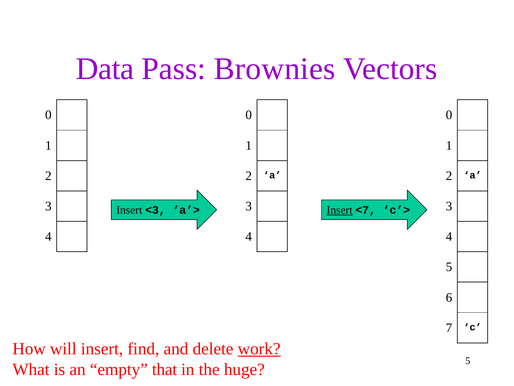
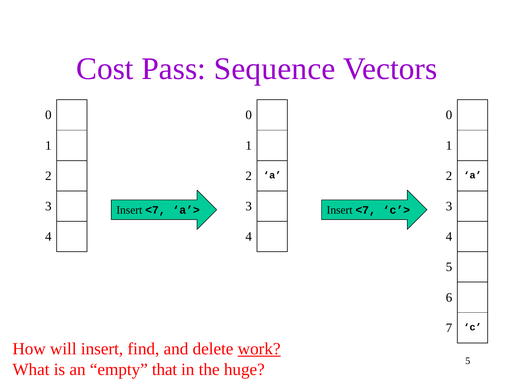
Data: Data -> Cost (105, 69)
Brownies: Brownies -> Sequence (275, 69)
<3: <3 -> <7 (155, 210)
Insert underline: present -> none (340, 210)
